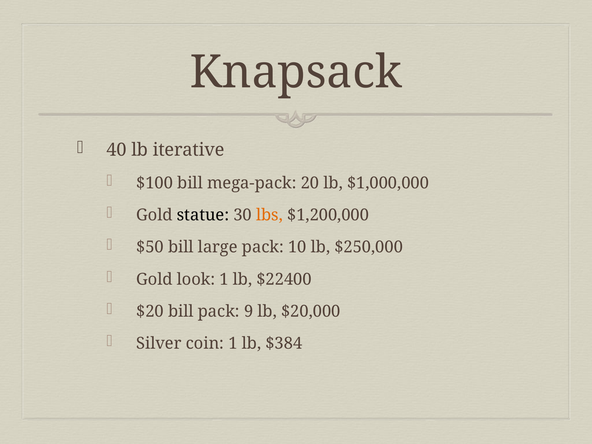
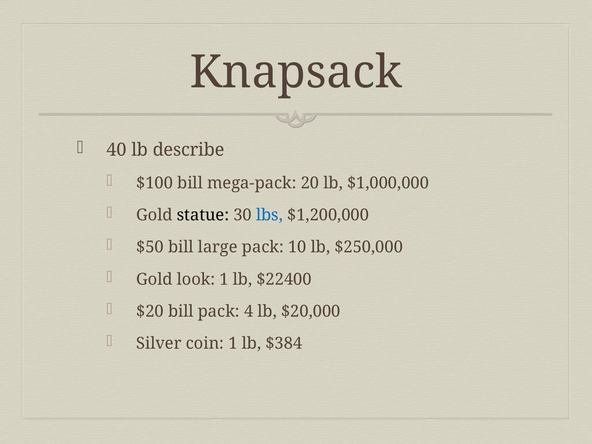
iterative: iterative -> describe (189, 150)
lbs colour: orange -> blue (269, 215)
9: 9 -> 4 (249, 311)
